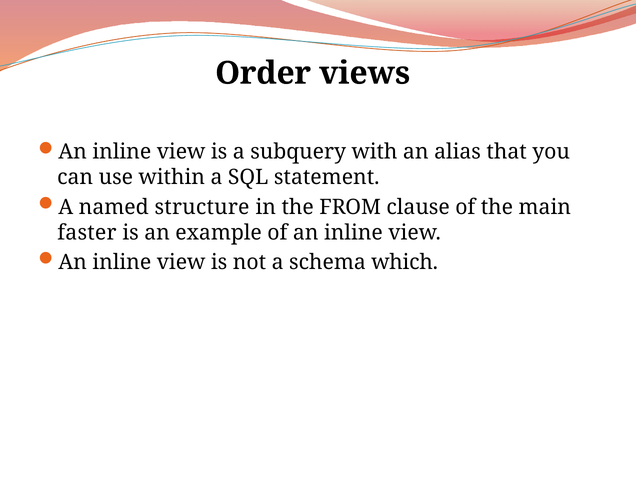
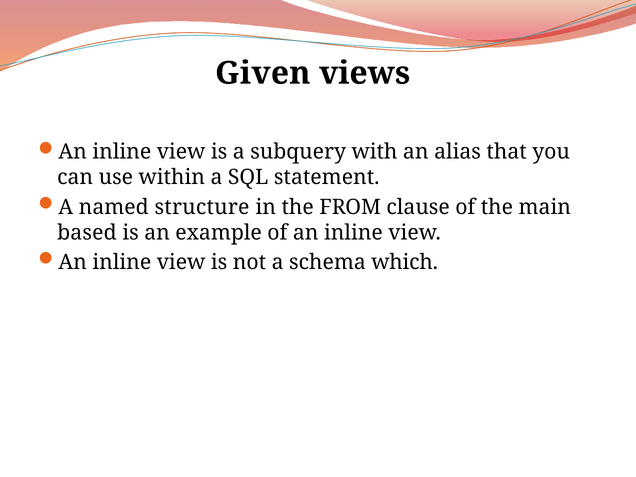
Order: Order -> Given (263, 73)
faster: faster -> based (87, 233)
